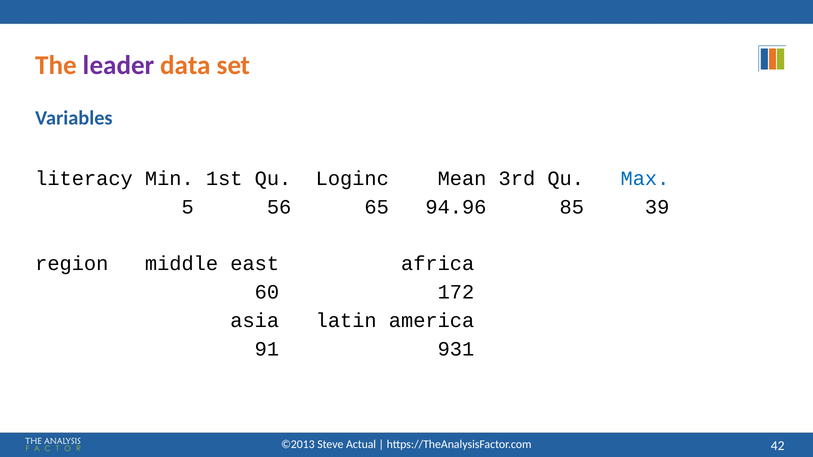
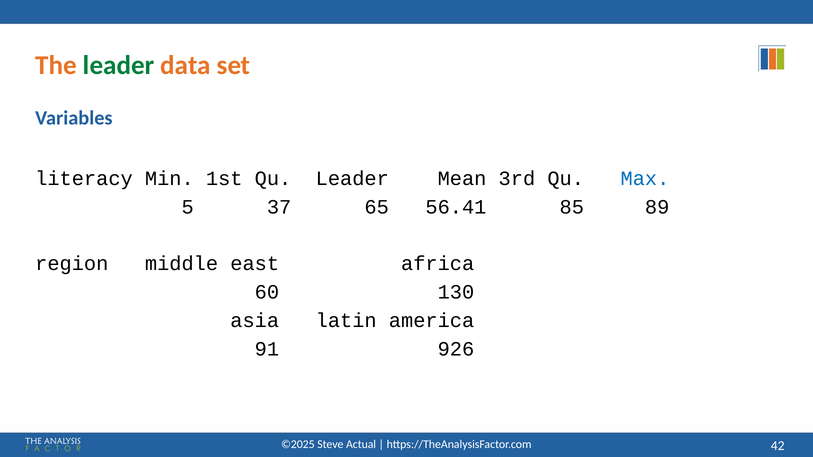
leader colour: purple -> green (119, 65)
Qu Loginc: Loginc -> Leader (352, 179)
56: 56 -> 37 (279, 207)
94.96: 94.96 -> 56.41 (456, 207)
39: 39 -> 89 (657, 207)
172: 172 -> 130 (456, 292)
931: 931 -> 926 (456, 349)
©2013: ©2013 -> ©2025 (298, 445)
